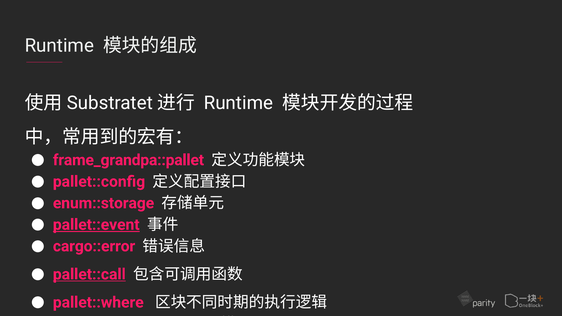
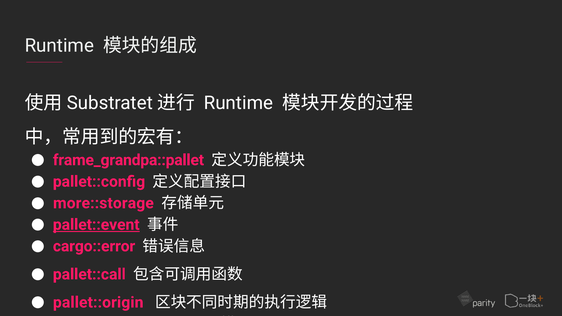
enum::storage: enum::storage -> more::storage (103, 203)
pallet::call underline: present -> none (89, 274)
pallet::where: pallet::where -> pallet::origin (98, 303)
